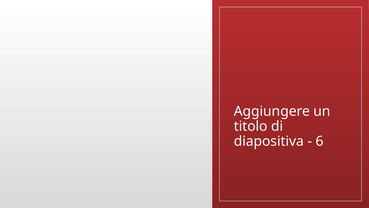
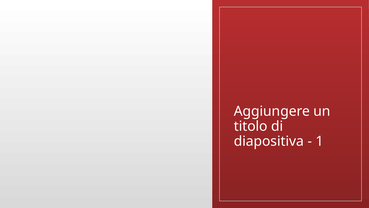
6: 6 -> 1 (320, 141)
